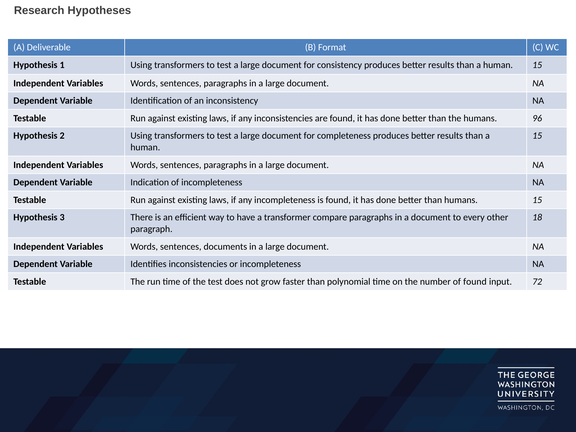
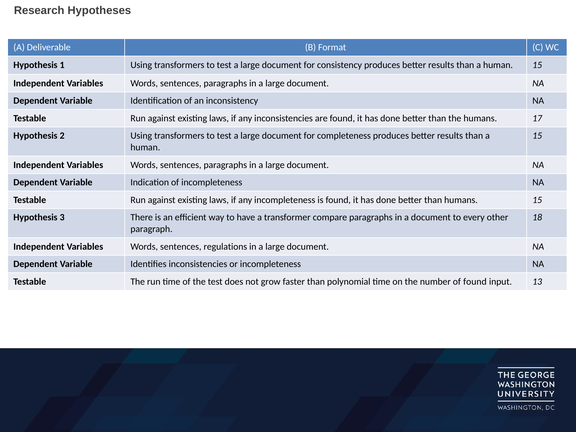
96: 96 -> 17 (537, 118)
documents: documents -> regulations (225, 247)
72: 72 -> 13 (537, 282)
